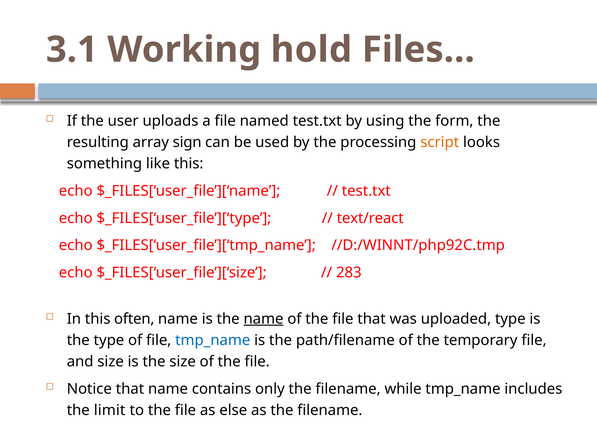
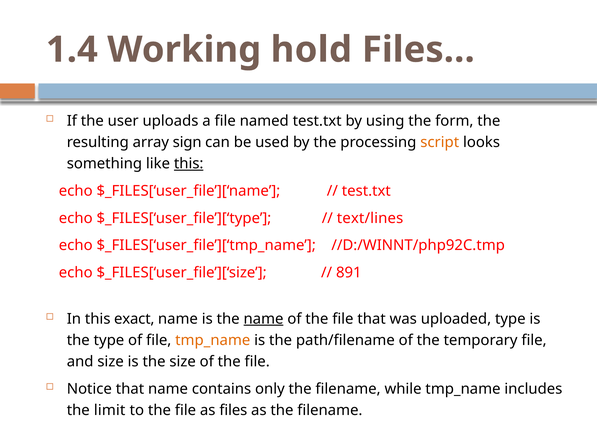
3.1: 3.1 -> 1.4 (72, 50)
this underline: none -> present (189, 164)
text/react: text/react -> text/lines (370, 219)
283: 283 -> 891 (349, 273)
often: often -> exact (134, 319)
tmp_name colour: blue -> orange (213, 341)
else: else -> files (233, 411)
